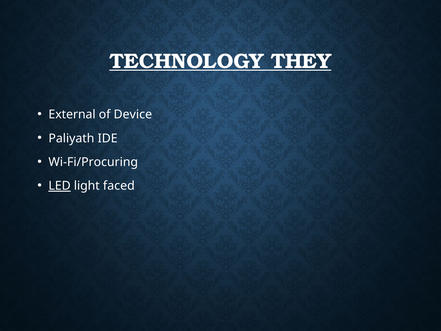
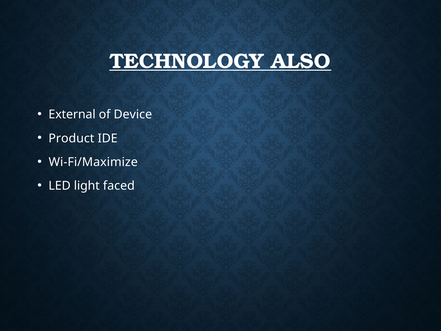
THEY: THEY -> ALSO (301, 61)
Paliyath: Paliyath -> Product (71, 138)
Wi-Fi/Procuring: Wi-Fi/Procuring -> Wi-Fi/Maximize (93, 162)
LED underline: present -> none (60, 186)
